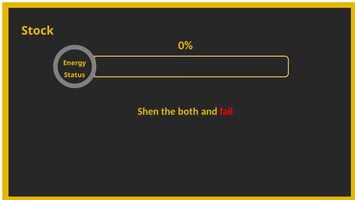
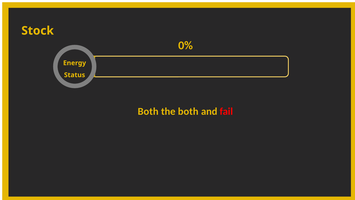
Shen: Shen -> Both (148, 111)
